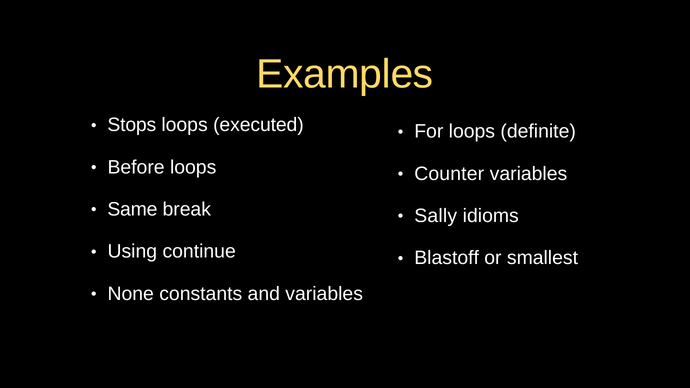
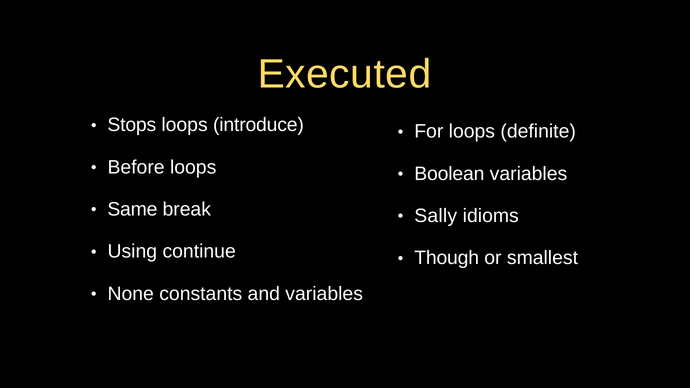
Examples: Examples -> Executed (344, 74)
executed: executed -> introduce (258, 125)
Counter: Counter -> Boolean (449, 174)
Blastoff: Blastoff -> Though (447, 258)
